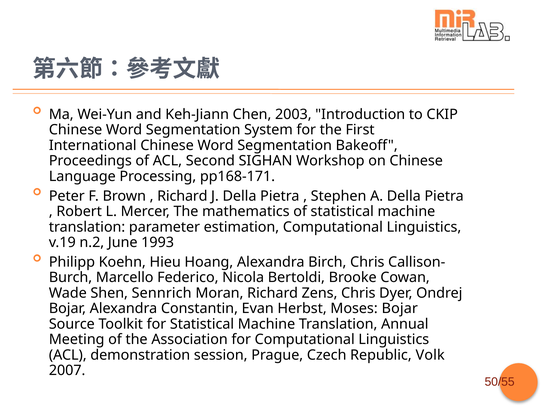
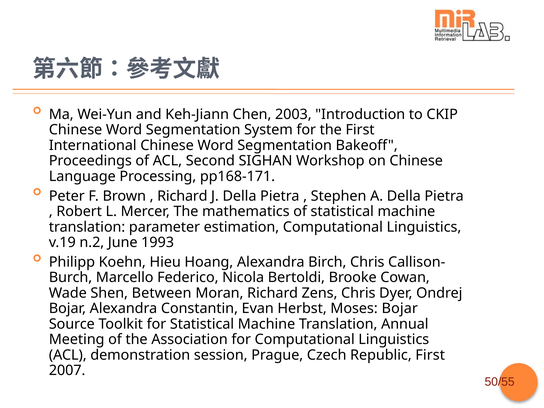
Sennrich: Sennrich -> Between (162, 293)
Republic Volk: Volk -> First (430, 355)
